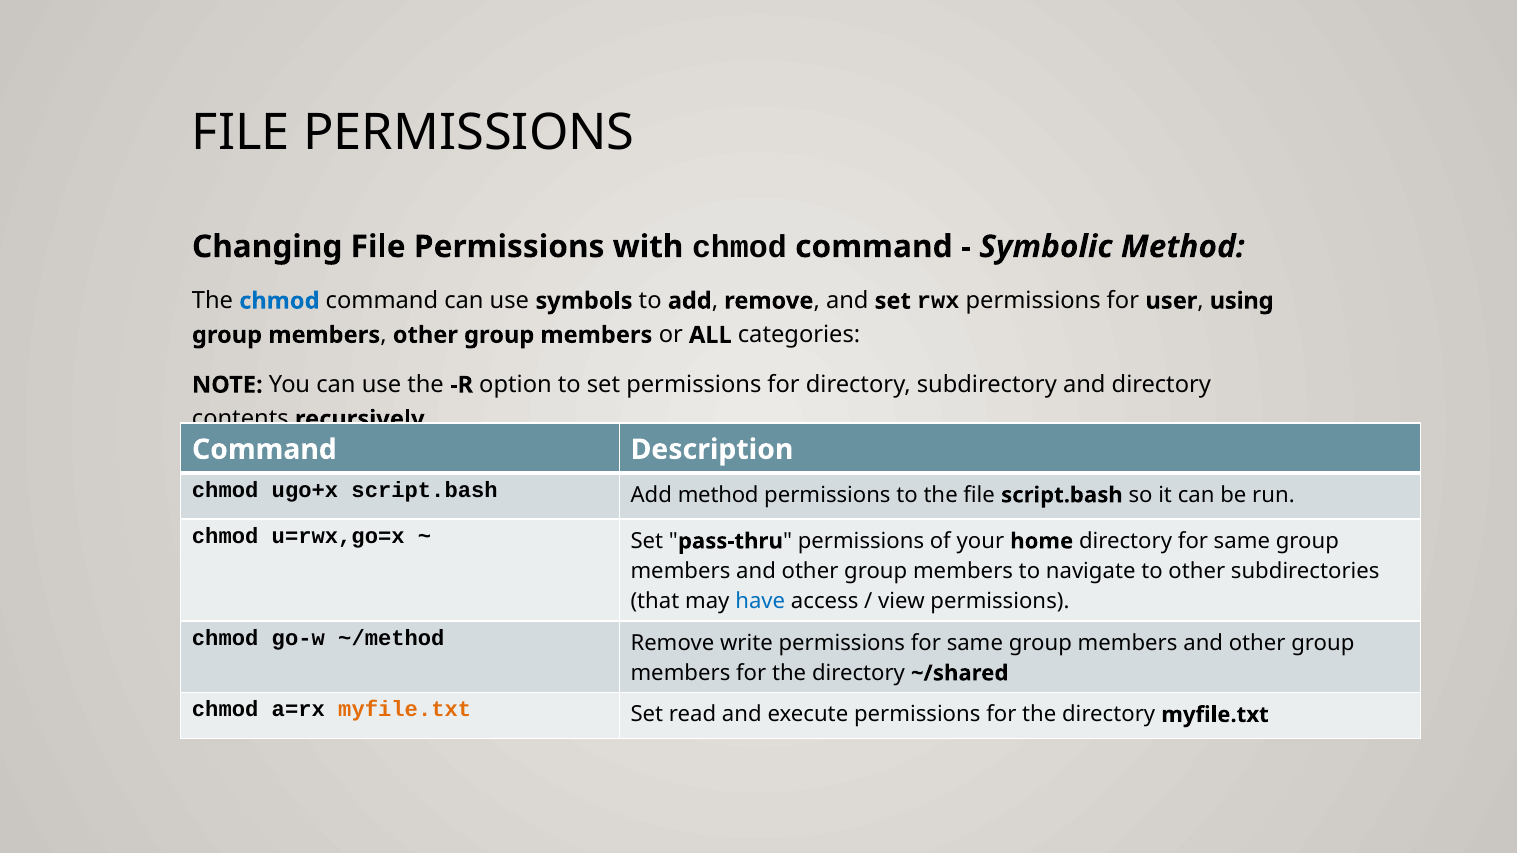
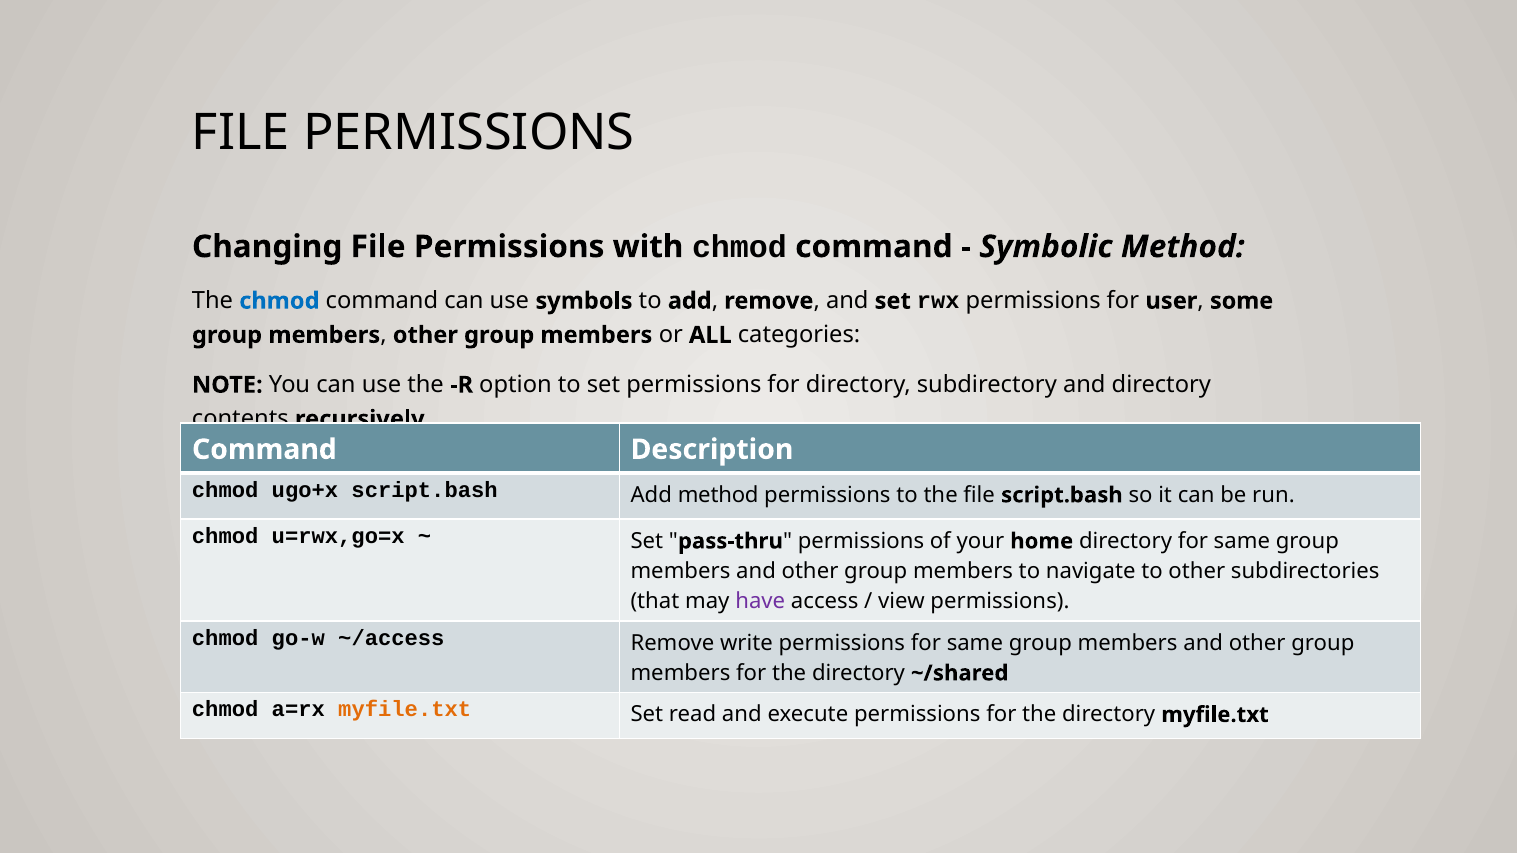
using: using -> some (1242, 301)
have colour: blue -> purple (760, 602)
~/method: ~/method -> ~/access (391, 638)
